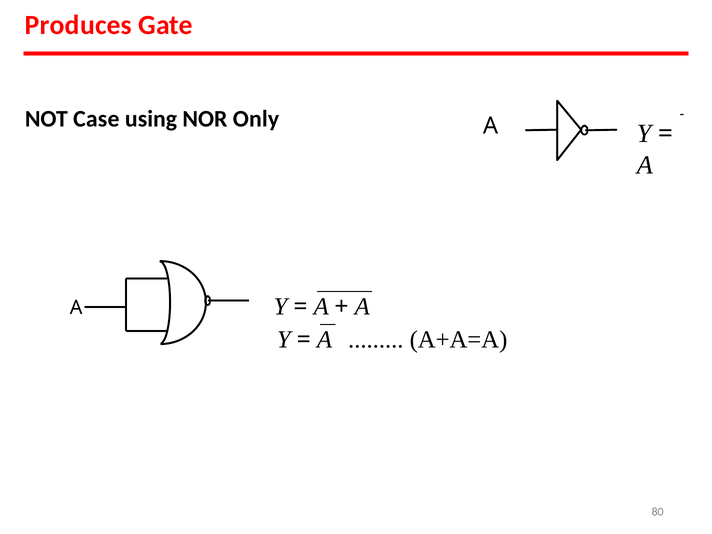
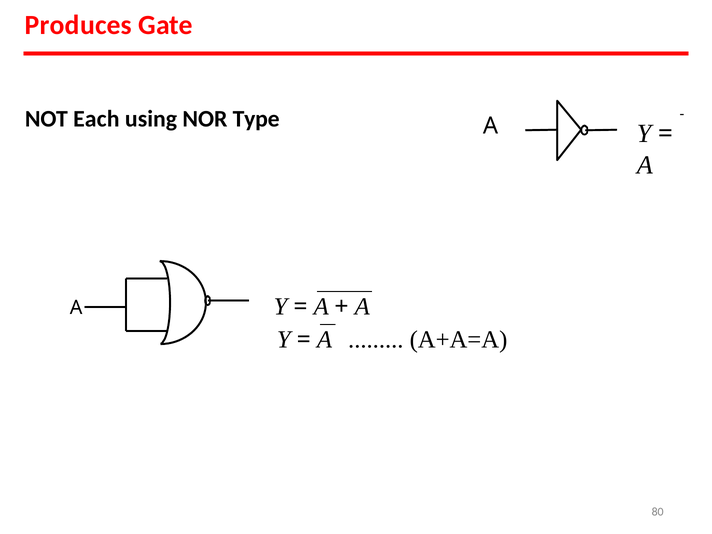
Case: Case -> Each (96, 119)
Only: Only -> Type (256, 119)
